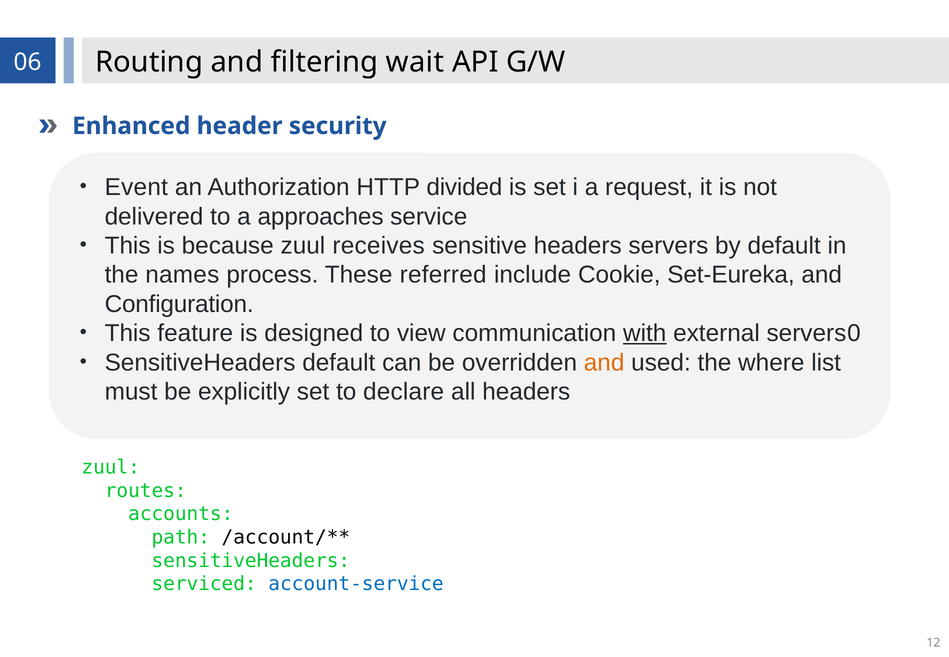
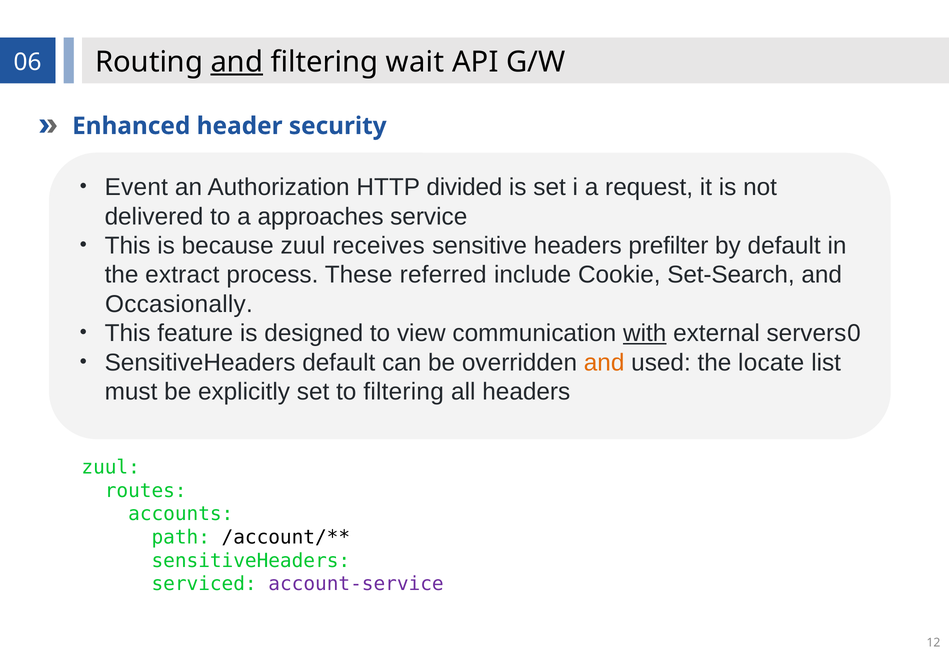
and underline: none -> present (237, 62)
servers: servers -> prefilter (668, 246)
names: names -> extract (182, 275)
Set-Eureka: Set-Eureka -> Set-Search (731, 275)
Configuration: Configuration -> Occasionally (179, 304)
where: where -> locate (771, 363)
to declare: declare -> filtering (404, 392)
account-service colour: blue -> purple (356, 584)
